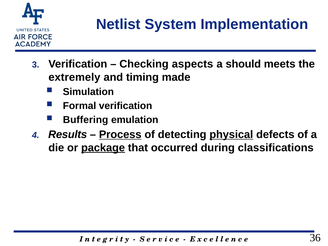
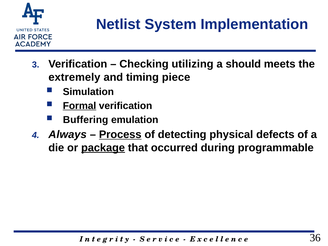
aspects: aspects -> utilizing (193, 64)
made: made -> piece (176, 77)
Formal underline: none -> present (80, 106)
Results: Results -> Always (68, 135)
physical underline: present -> none (231, 135)
classifications: classifications -> programmable (276, 148)
